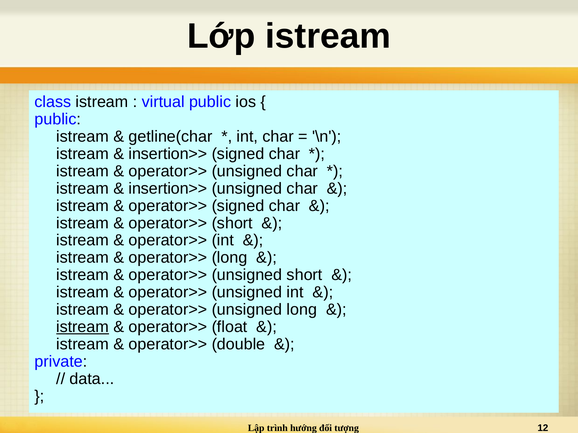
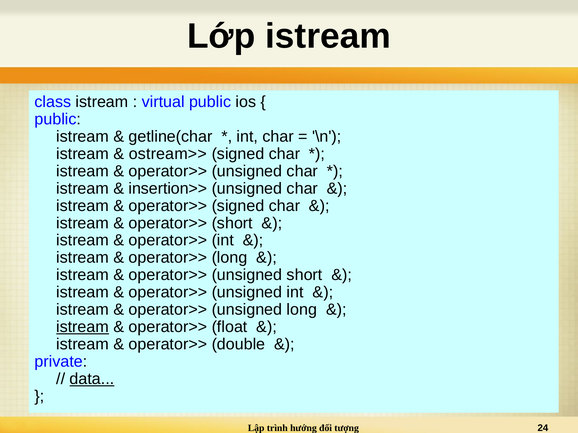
insertion>>: insertion>> -> ostream>> (168, 154)
data underline: none -> present (92, 379)
12: 12 -> 24 (543, 428)
